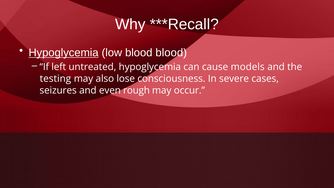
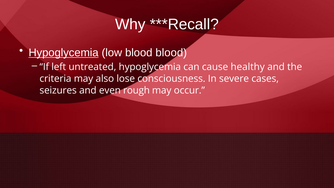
models: models -> healthy (248, 67)
testing: testing -> criteria (55, 79)
